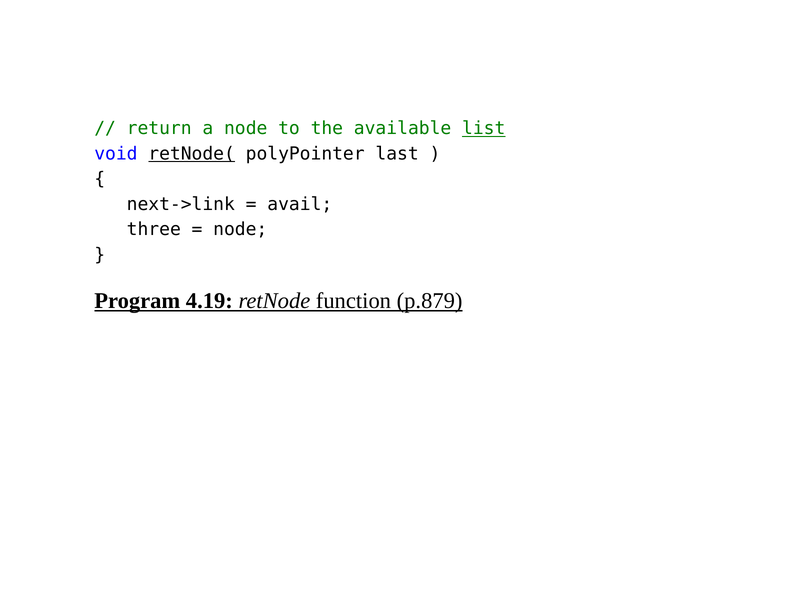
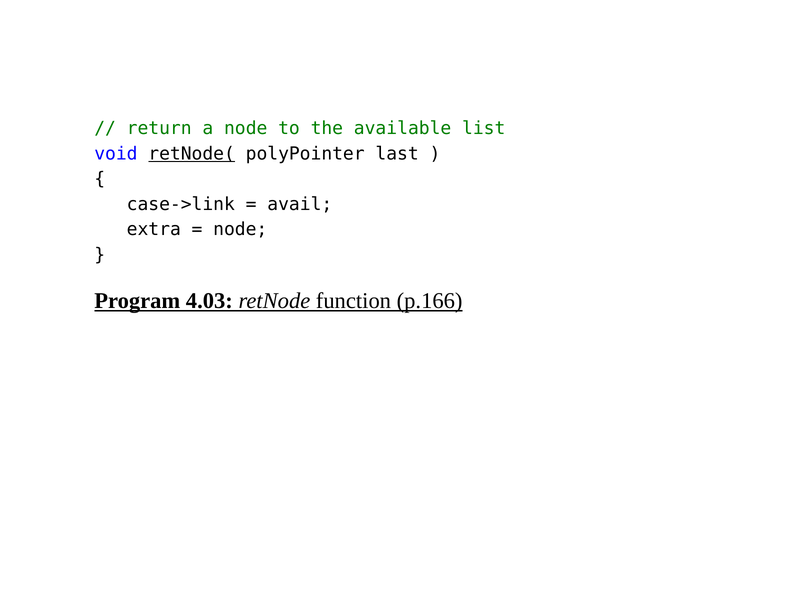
list underline: present -> none (484, 129)
next->link: next->link -> case->link (181, 204)
three: three -> extra (154, 230)
4.19: 4.19 -> 4.03 (209, 301)
p.879: p.879 -> p.166 (430, 301)
